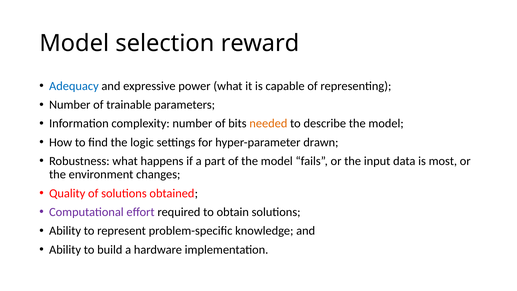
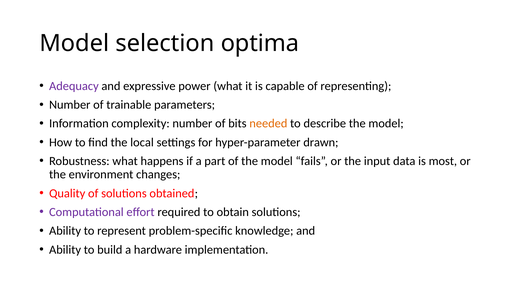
reward: reward -> optima (260, 43)
Adequacy colour: blue -> purple (74, 86)
logic: logic -> local (142, 142)
